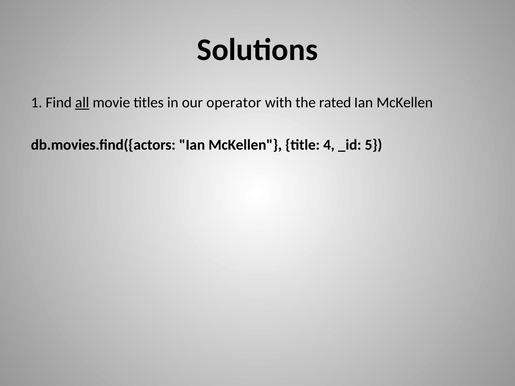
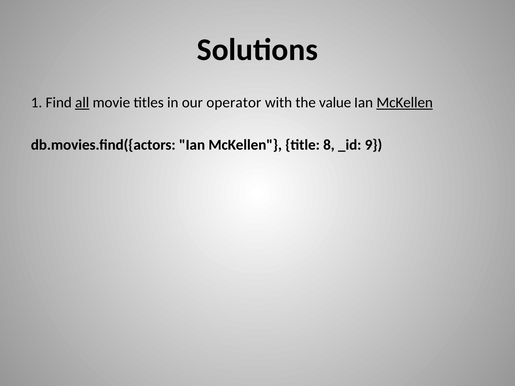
rated: rated -> value (335, 103)
McKellen underline: none -> present (405, 103)
4: 4 -> 8 (329, 145)
5: 5 -> 9 (374, 145)
